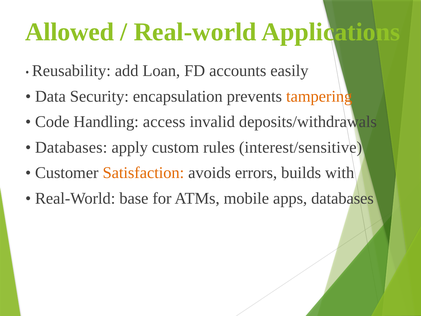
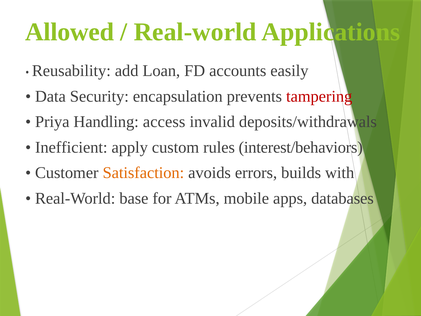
tampering colour: orange -> red (319, 96)
Code: Code -> Priya (52, 122)
Databases: Databases -> Inefficient (71, 147)
interest/sensitive: interest/sensitive -> interest/behaviors (301, 147)
